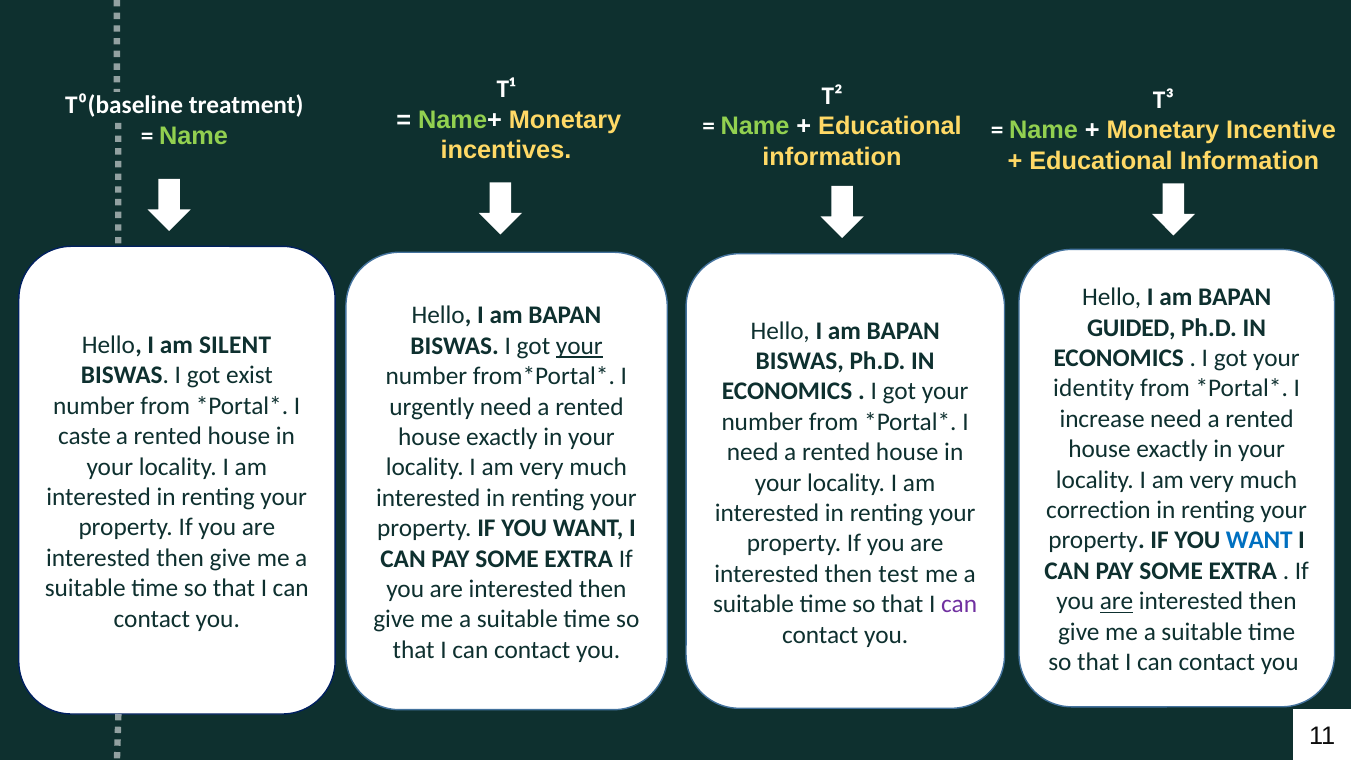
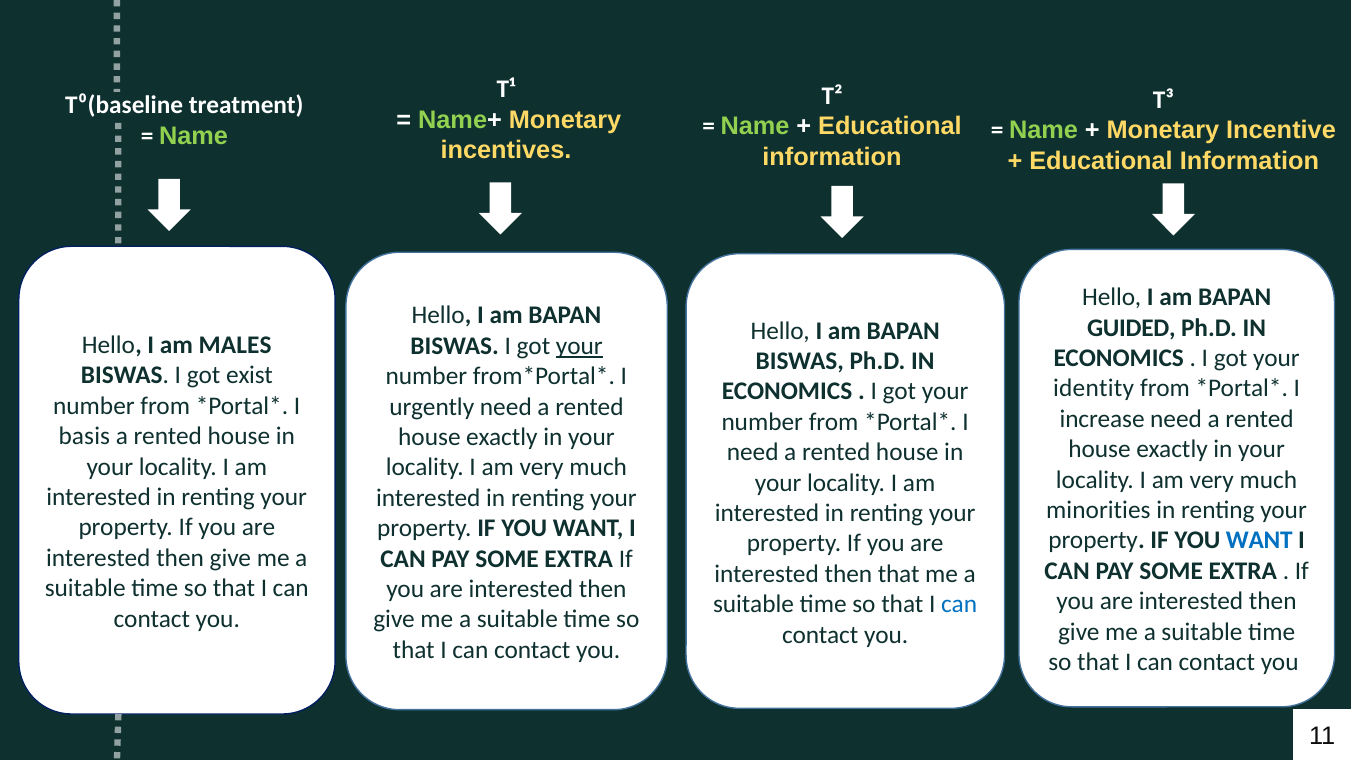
SILENT: SILENT -> MALES (235, 345)
caste: caste -> basis (84, 436)
correction: correction -> minorities (1098, 510)
then test: test -> that (899, 574)
are underline: present -> none (1117, 601)
can colour: purple -> blue (959, 604)
